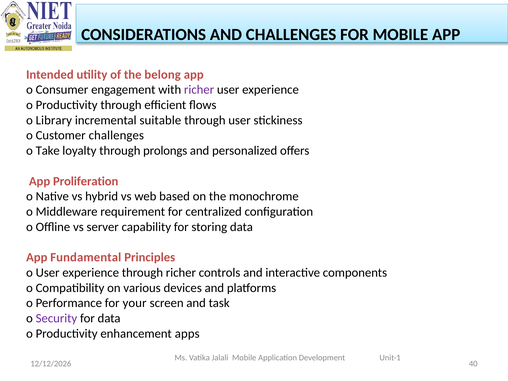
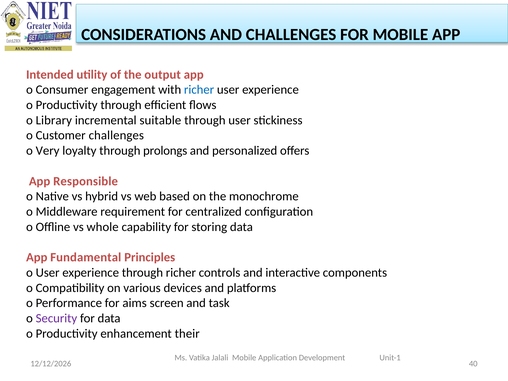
belong: belong -> output (163, 74)
richer colour: purple -> blue (199, 90)
Take: Take -> Very (48, 151)
Proliferation: Proliferation -> Responsible (86, 181)
server: server -> whole (103, 227)
your: your -> aims (135, 303)
apps: apps -> their (187, 334)
